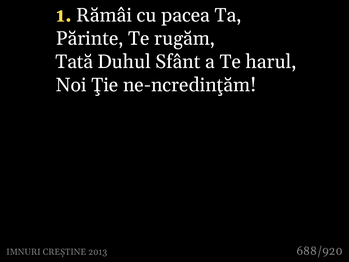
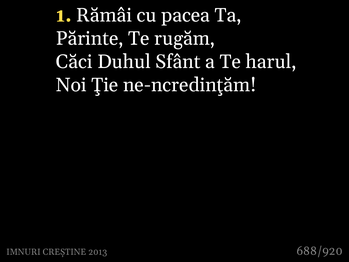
Tată: Tată -> Căci (74, 62)
